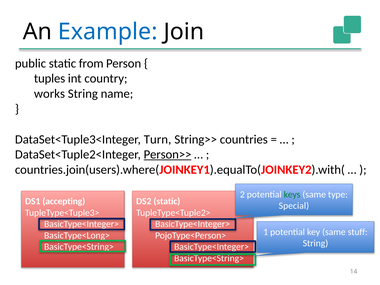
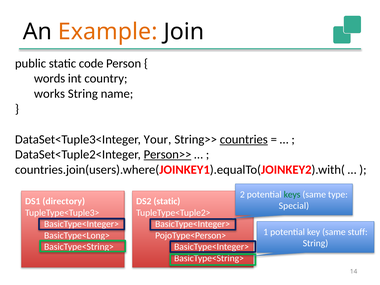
Example colour: blue -> orange (108, 32)
from: from -> code (91, 63)
tuples: tuples -> words (50, 79)
Turn: Turn -> Your (158, 139)
countries underline: none -> present (244, 139)
accepting: accepting -> directory (64, 201)
